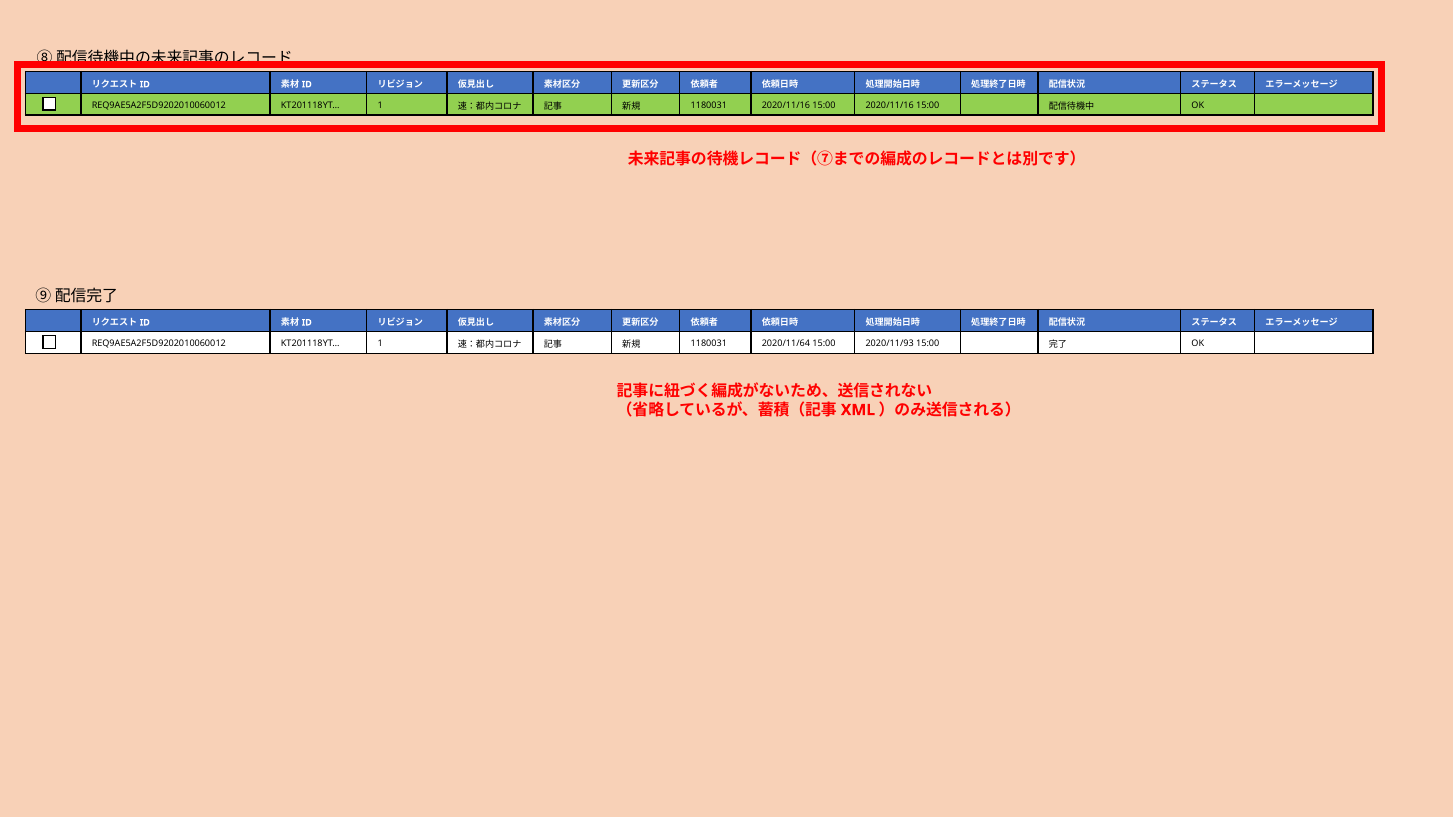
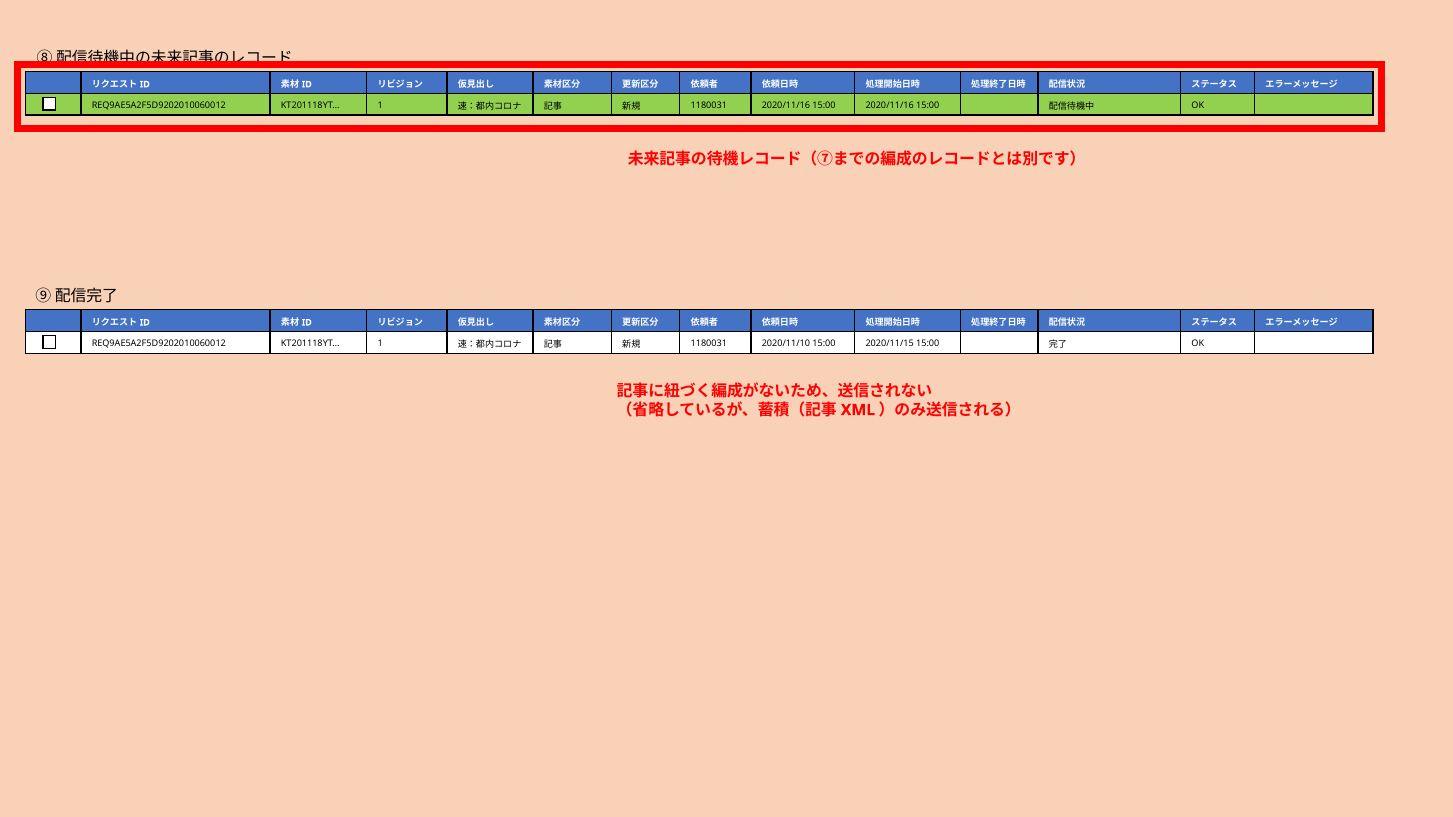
2020/11/64: 2020/11/64 -> 2020/11/10 (786, 344)
2020/11/93: 2020/11/93 -> 2020/11/15 (890, 344)
